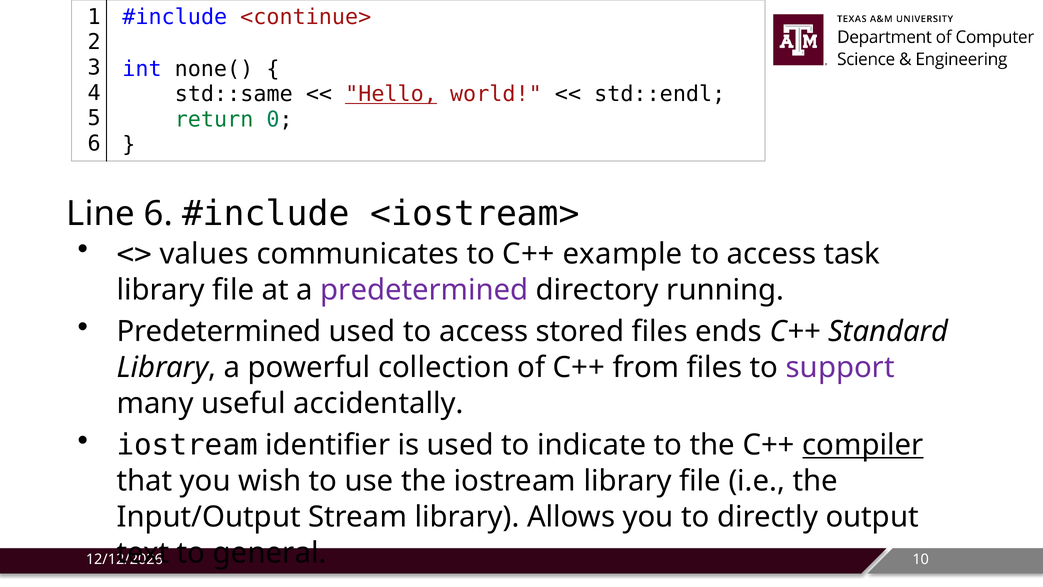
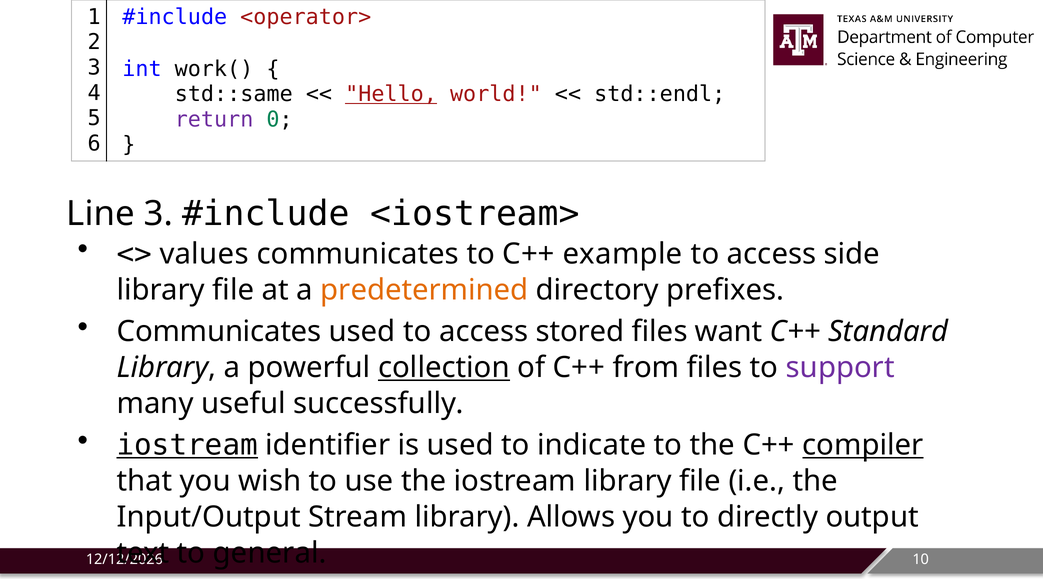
<continue>: <continue> -> <operator> (306, 17)
none(: none( -> work( (214, 69)
return colour: green -> purple (214, 119)
Line 6: 6 -> 3 (158, 214)
task: task -> side (852, 254)
predetermined colour: purple -> orange (424, 290)
running: running -> prefixes (725, 290)
Predetermined: Predetermined -> Communicates (219, 331)
ends: ends -> want (729, 331)
collection underline: none -> present (444, 367)
accidentally: accidentally -> successfully (379, 403)
iostream underline: none -> present (187, 445)
